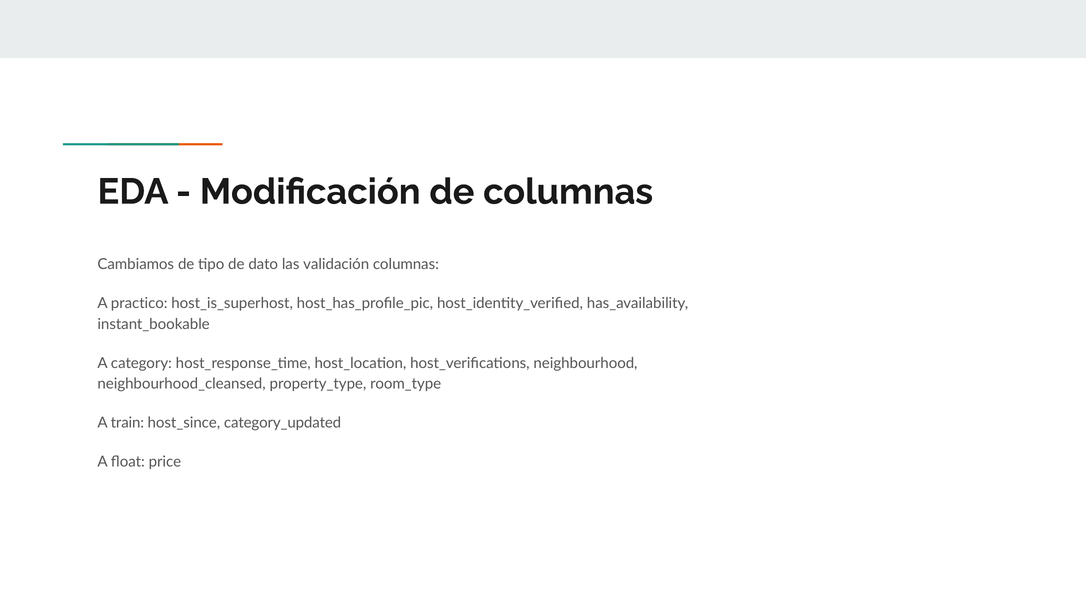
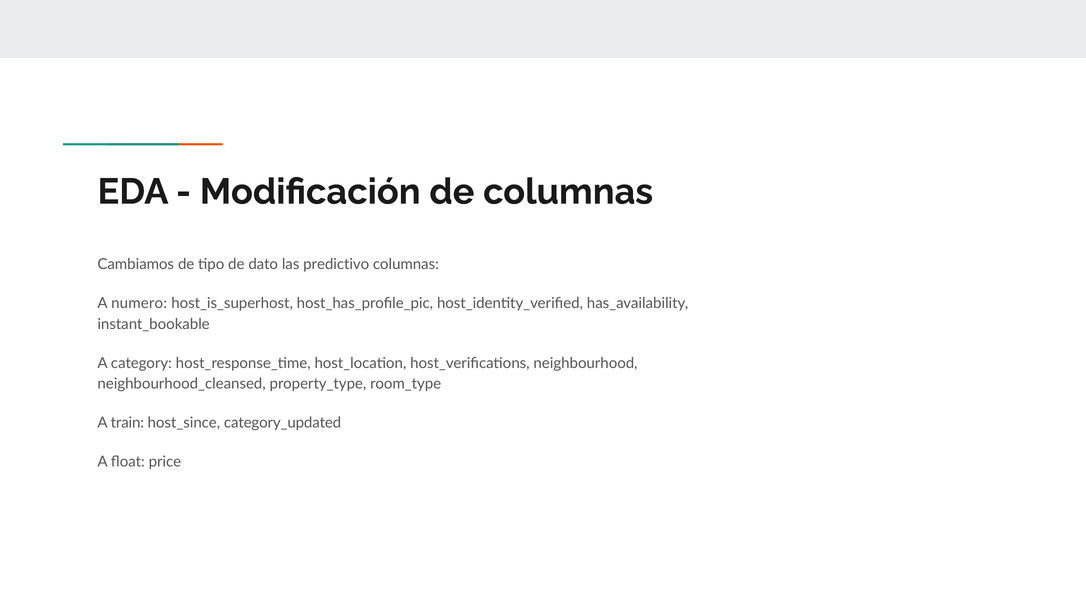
validación: validación -> predictivo (336, 264)
practico: practico -> numero (139, 303)
